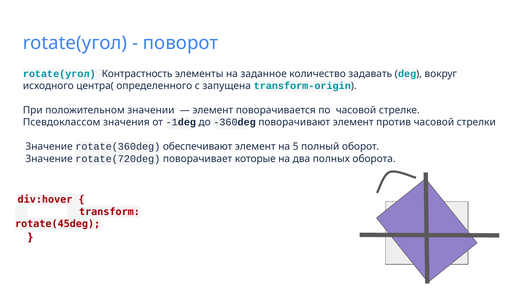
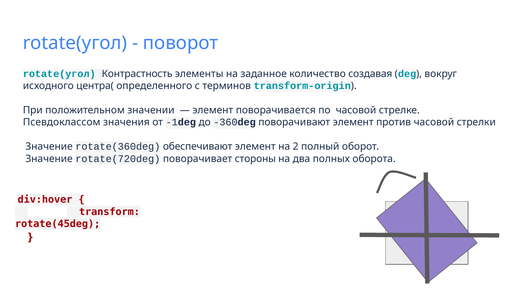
задавать: задавать -> создавая (370, 74)
запущена: запущена -> терминов (227, 86)
5: 5 -> 2 (296, 147)
которые: которые -> стороны (255, 159)
